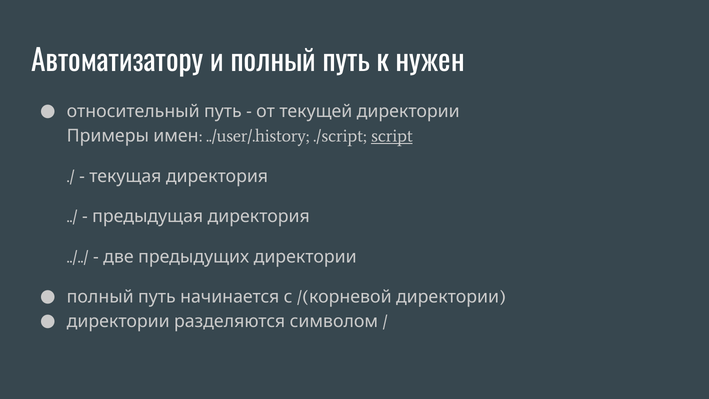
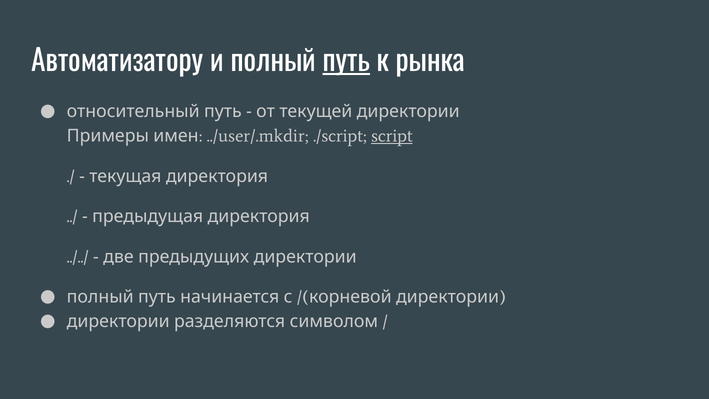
путь underline: none -> present (346, 61)
нужен: нужен -> рынка (430, 61)
../user/.history: ../user/.history -> ../user/.mkdir (258, 136)
